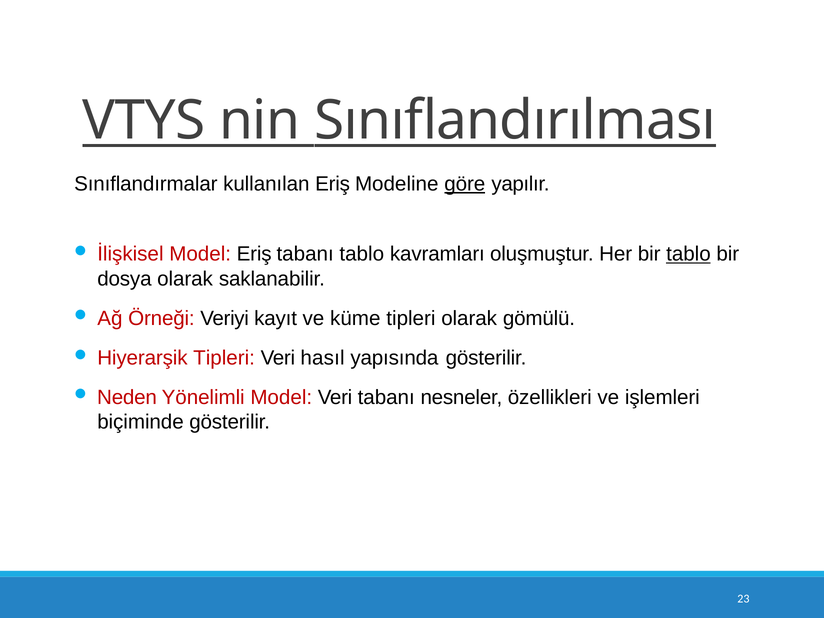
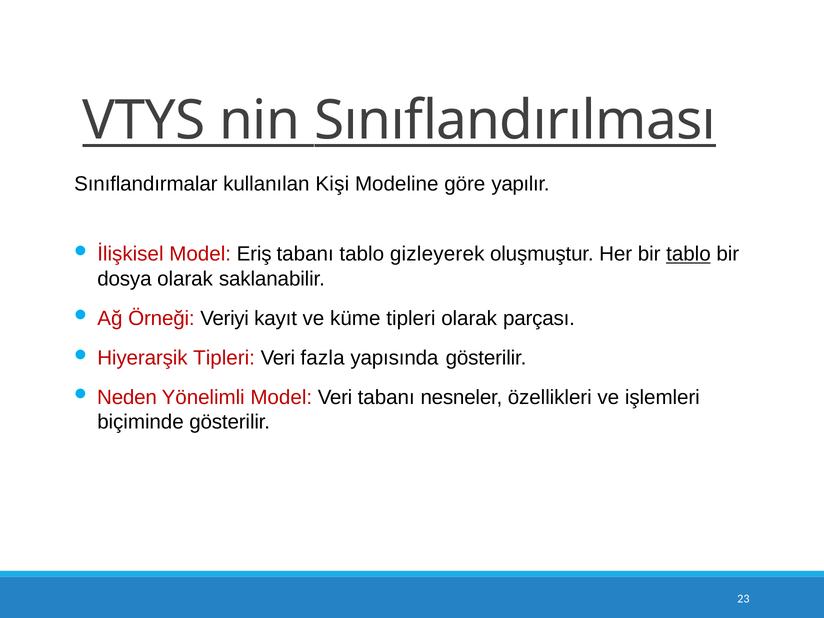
kullanılan Eriş: Eriş -> Kişi (332, 184)
göre underline: present -> none (465, 184)
kavramları: kavramları -> gizleyerek (437, 254)
gömülü: gömülü -> parçası (539, 318)
hasıl: hasıl -> fazla (323, 358)
